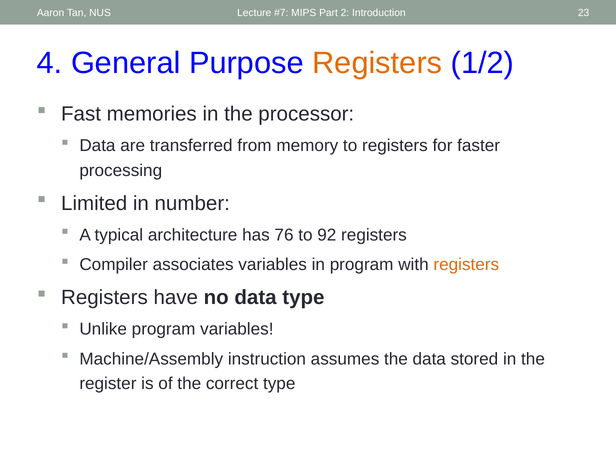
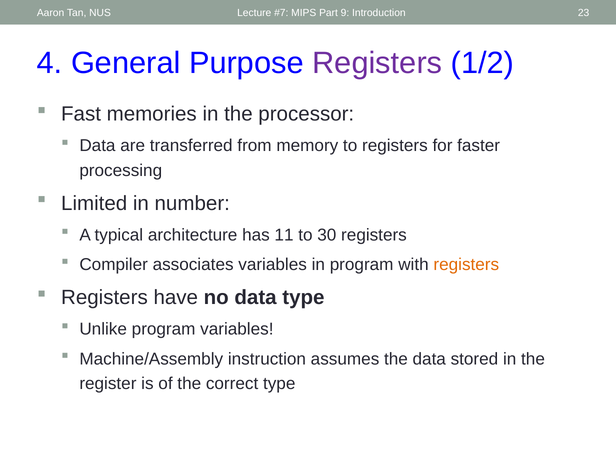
2: 2 -> 9 (345, 13)
Registers colour: orange -> purple (377, 63)
76: 76 -> 11 (284, 235)
92: 92 -> 30 (327, 235)
